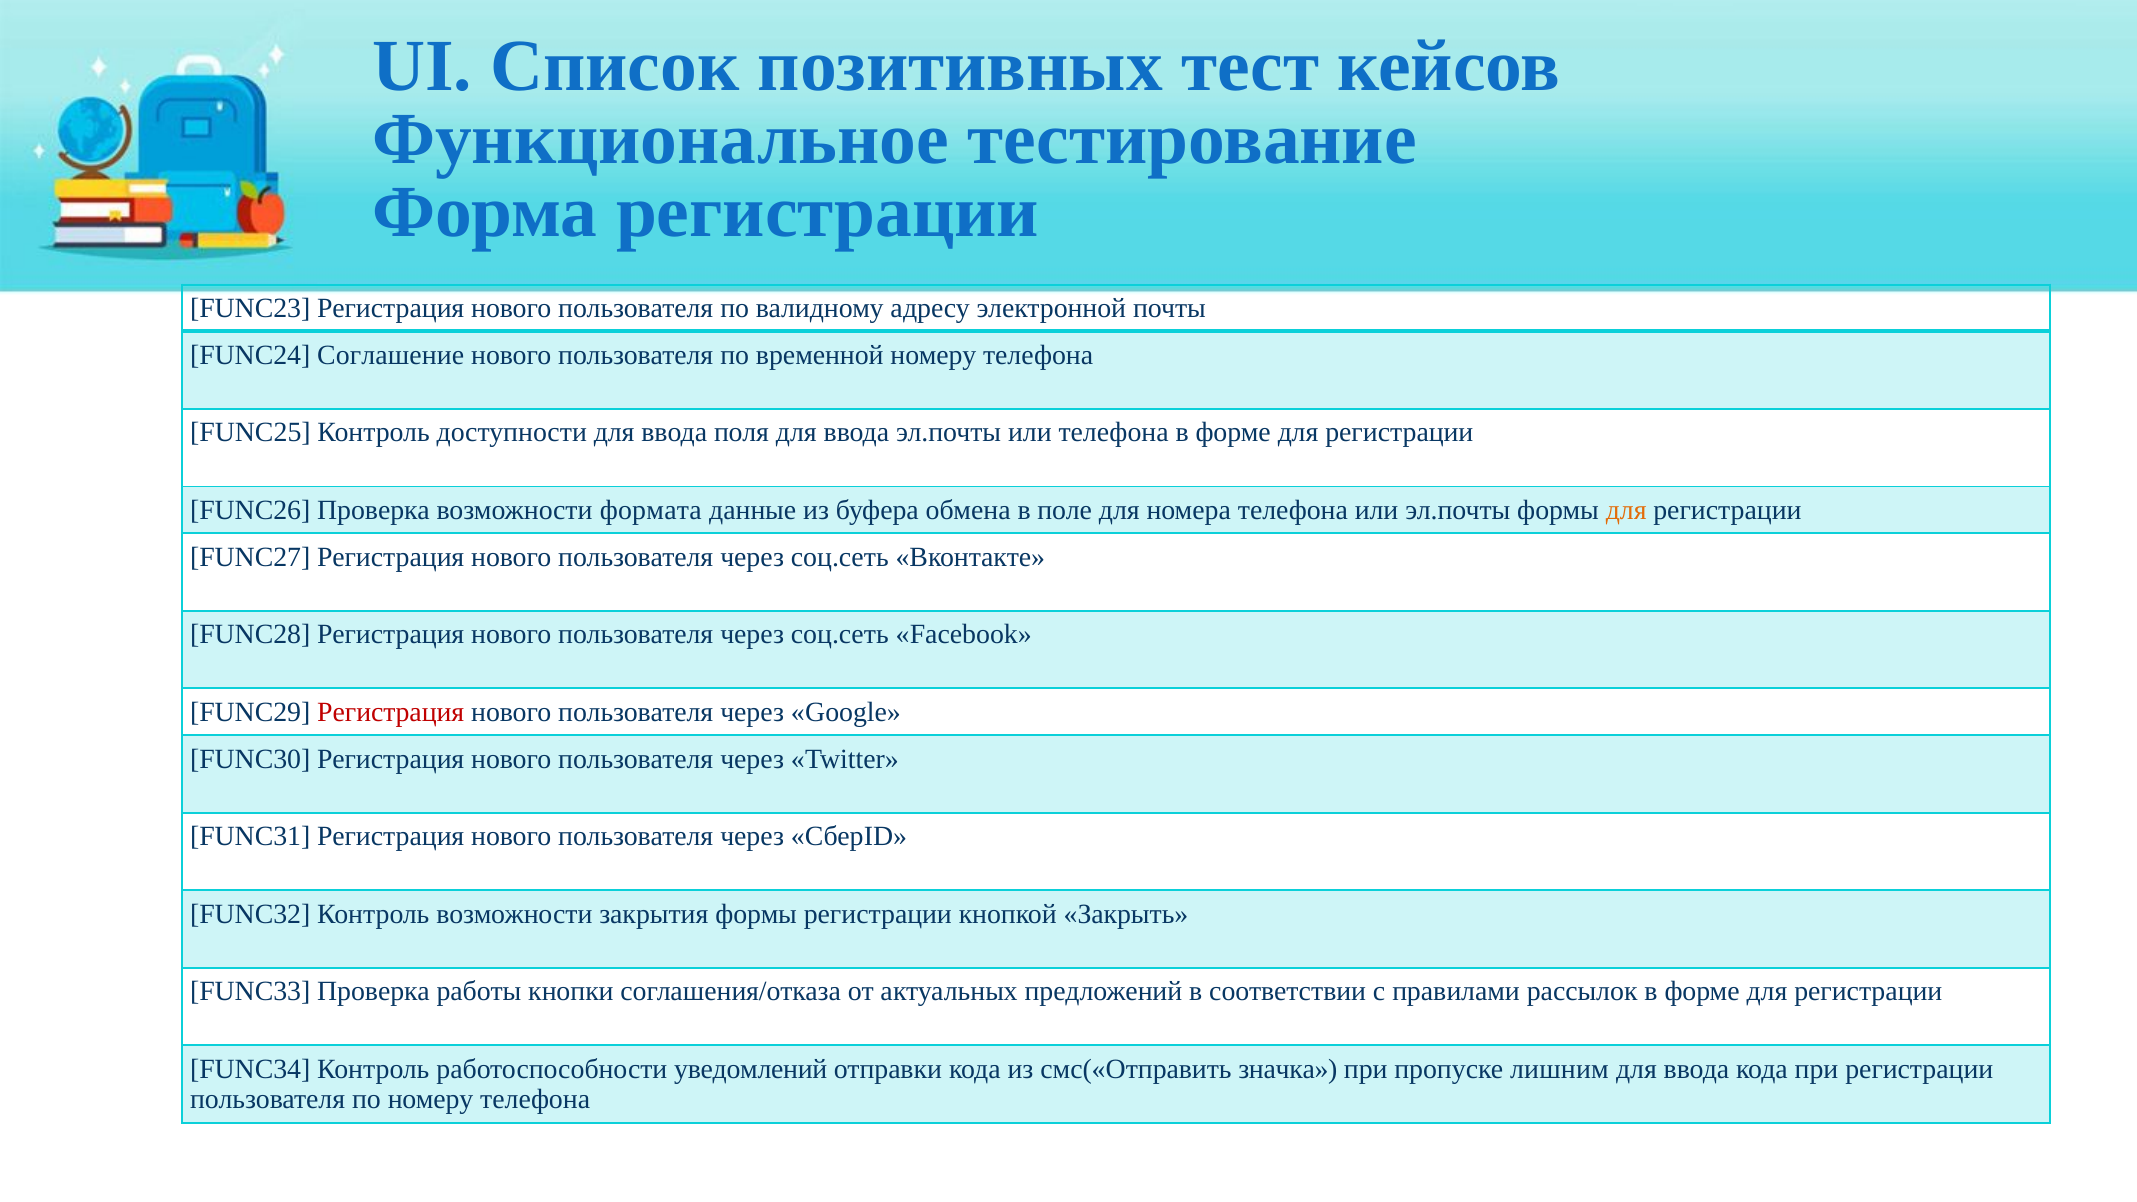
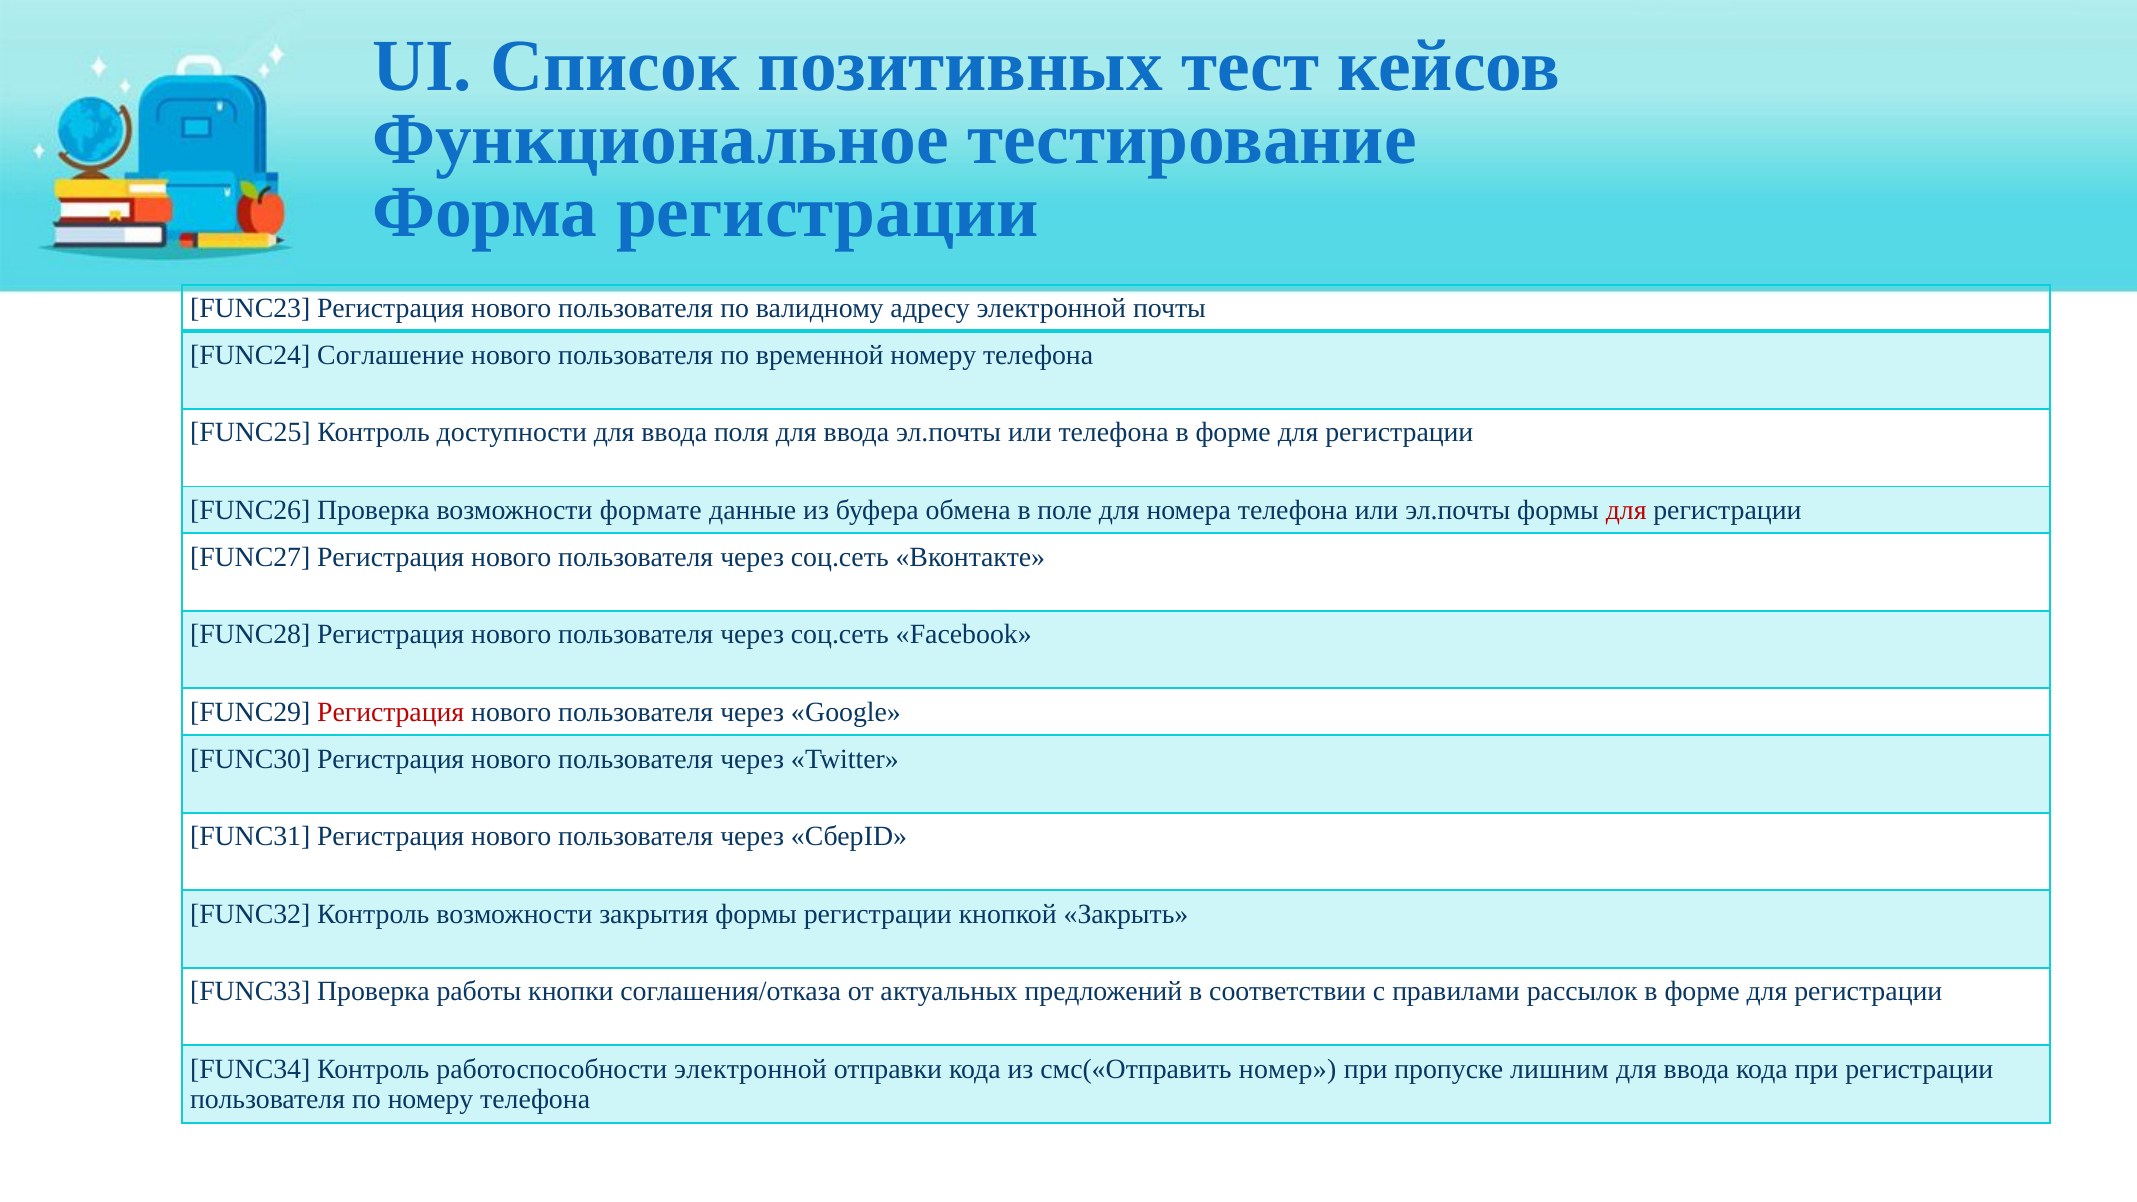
формата: формата -> формате (651, 510)
для colour: orange -> red (1626, 510)
работоспособности уведомлений: уведомлений -> электронной (750, 1069)
значка: значка -> номер (1288, 1069)
